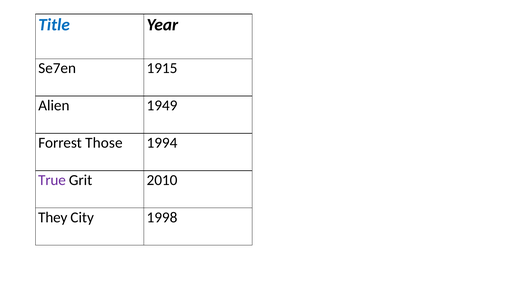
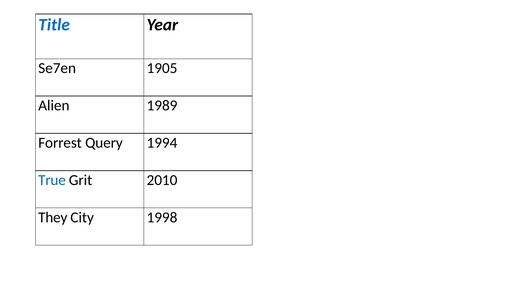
1915: 1915 -> 1905 (162, 68)
1949: 1949 -> 1989 (162, 105)
Those: Those -> Query (104, 143)
True colour: purple -> blue (52, 180)
